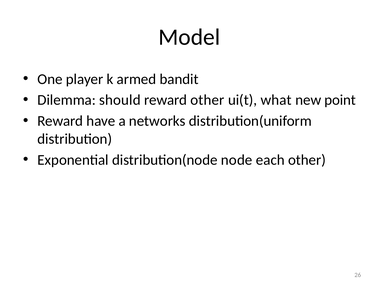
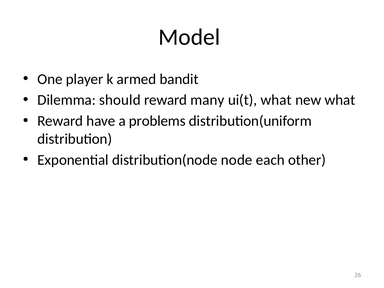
reward other: other -> many (207, 100)
new point: point -> what (340, 100)
networks: networks -> problems (157, 121)
